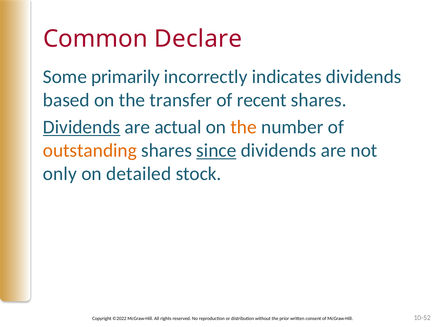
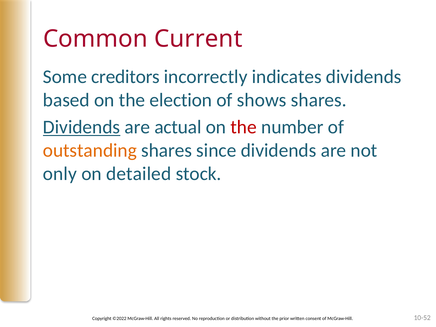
Declare: Declare -> Current (198, 39)
primarily: primarily -> creditors (126, 77)
transfer: transfer -> election (181, 100)
recent: recent -> shows (262, 100)
the colour: orange -> red (244, 127)
since underline: present -> none (216, 150)
